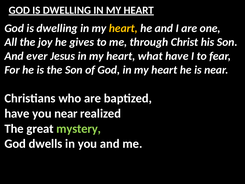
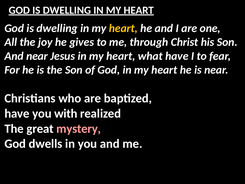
And ever: ever -> near (37, 56)
you near: near -> with (66, 113)
mystery colour: light green -> pink (79, 128)
